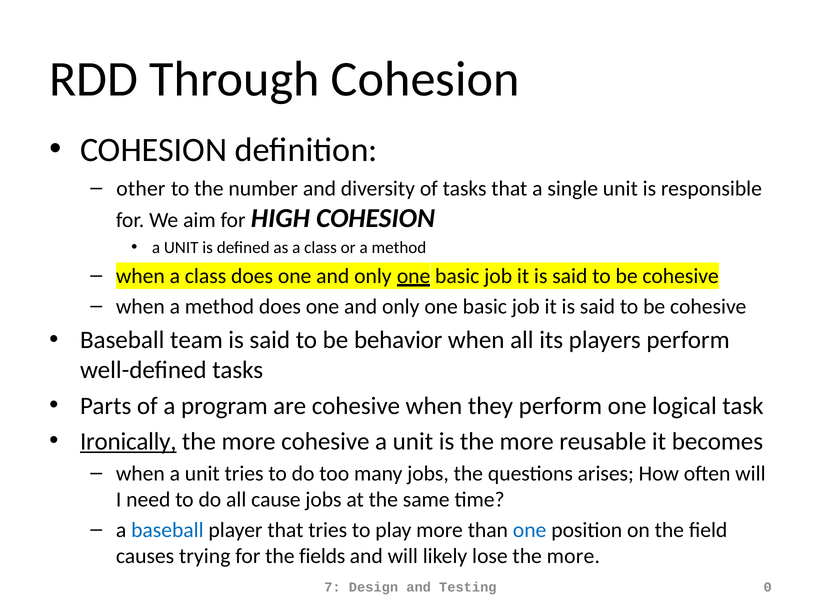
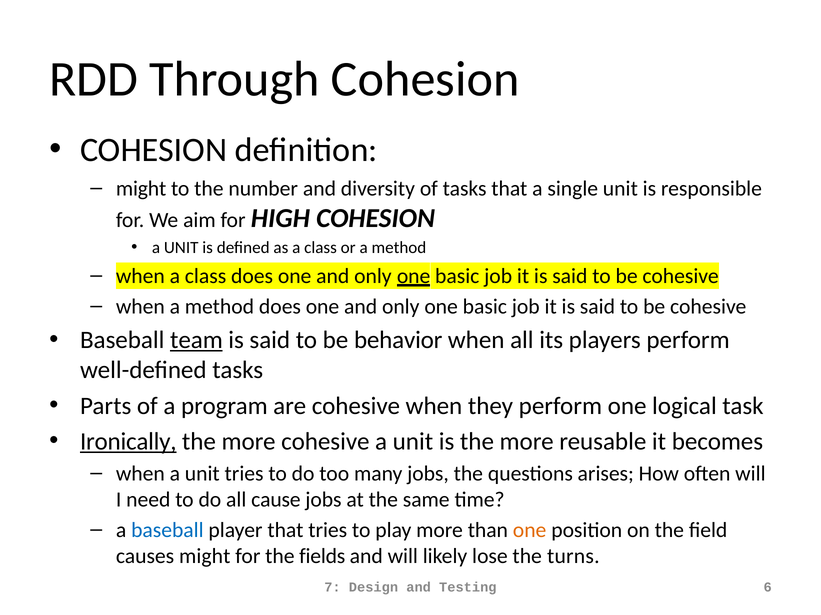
other: other -> might (141, 189)
team underline: none -> present (196, 341)
one colour: blue -> orange (530, 531)
causes trying: trying -> might (205, 557)
lose the more: more -> turns (573, 557)
0: 0 -> 6 (768, 588)
